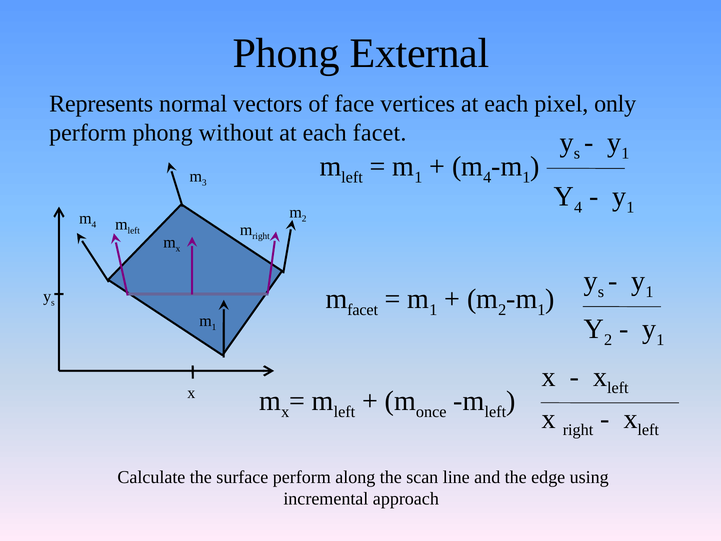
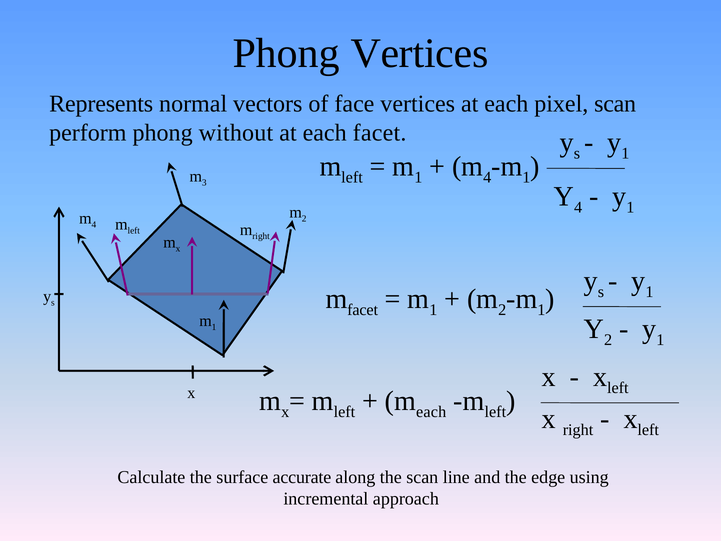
Phong External: External -> Vertices (420, 53)
pixel only: only -> scan (615, 104)
once: once -> each (431, 412)
surface perform: perform -> accurate (302, 477)
